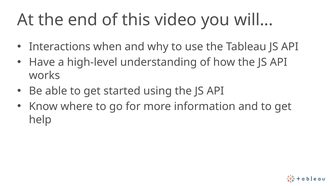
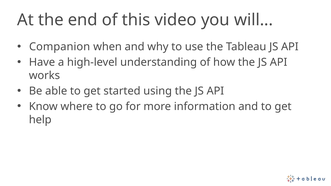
Interactions: Interactions -> Companion (60, 47)
